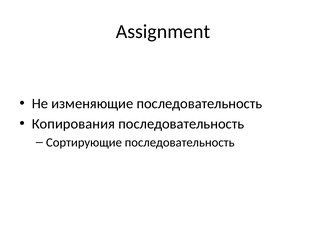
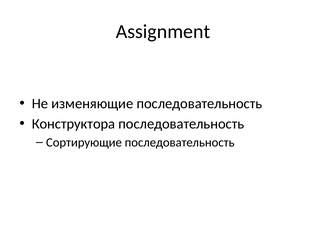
Копирования: Копирования -> Конструктора (73, 124)
